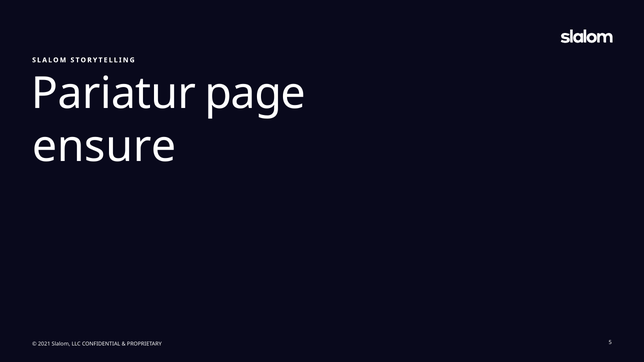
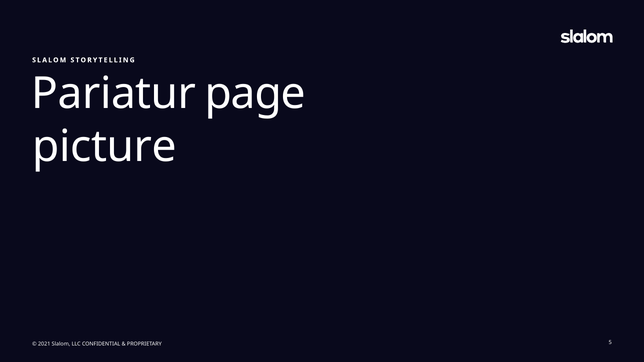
ensure: ensure -> picture (104, 147)
